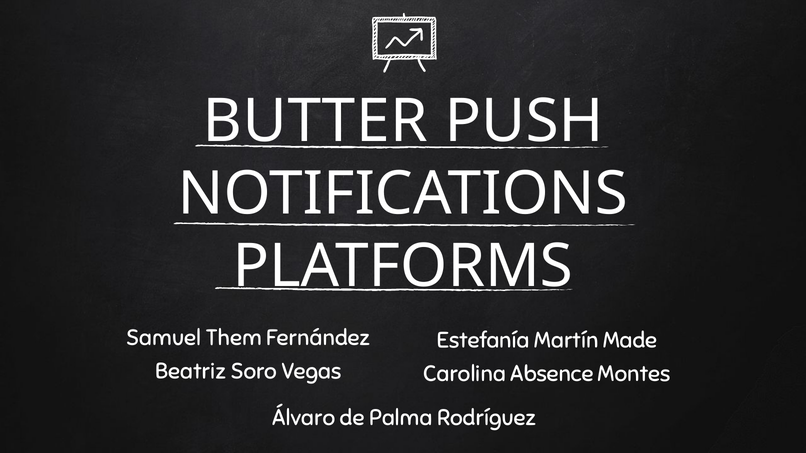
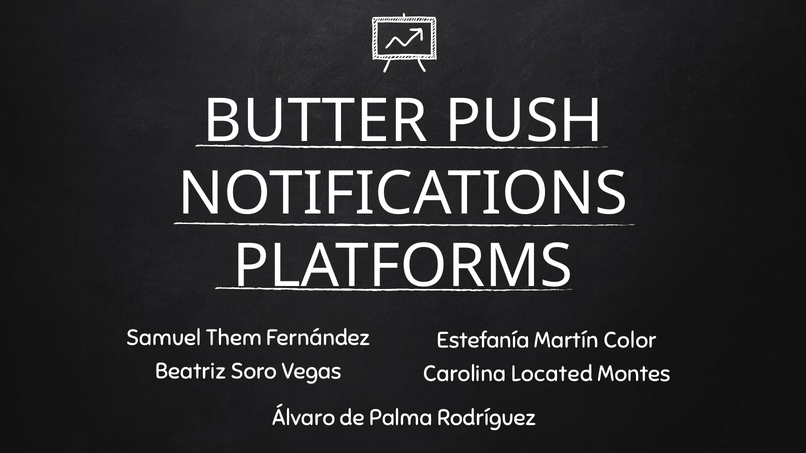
Made: Made -> Color (630, 341)
Absence: Absence -> Located (552, 374)
